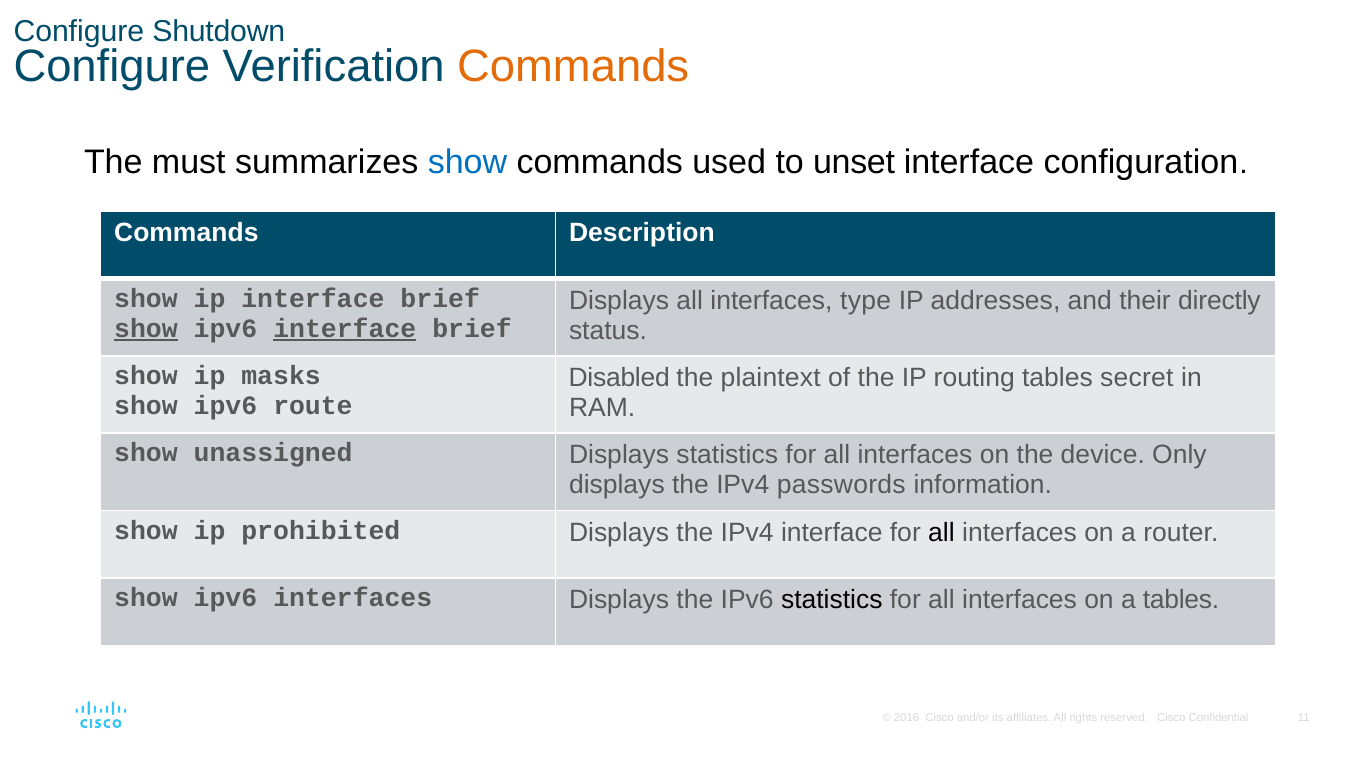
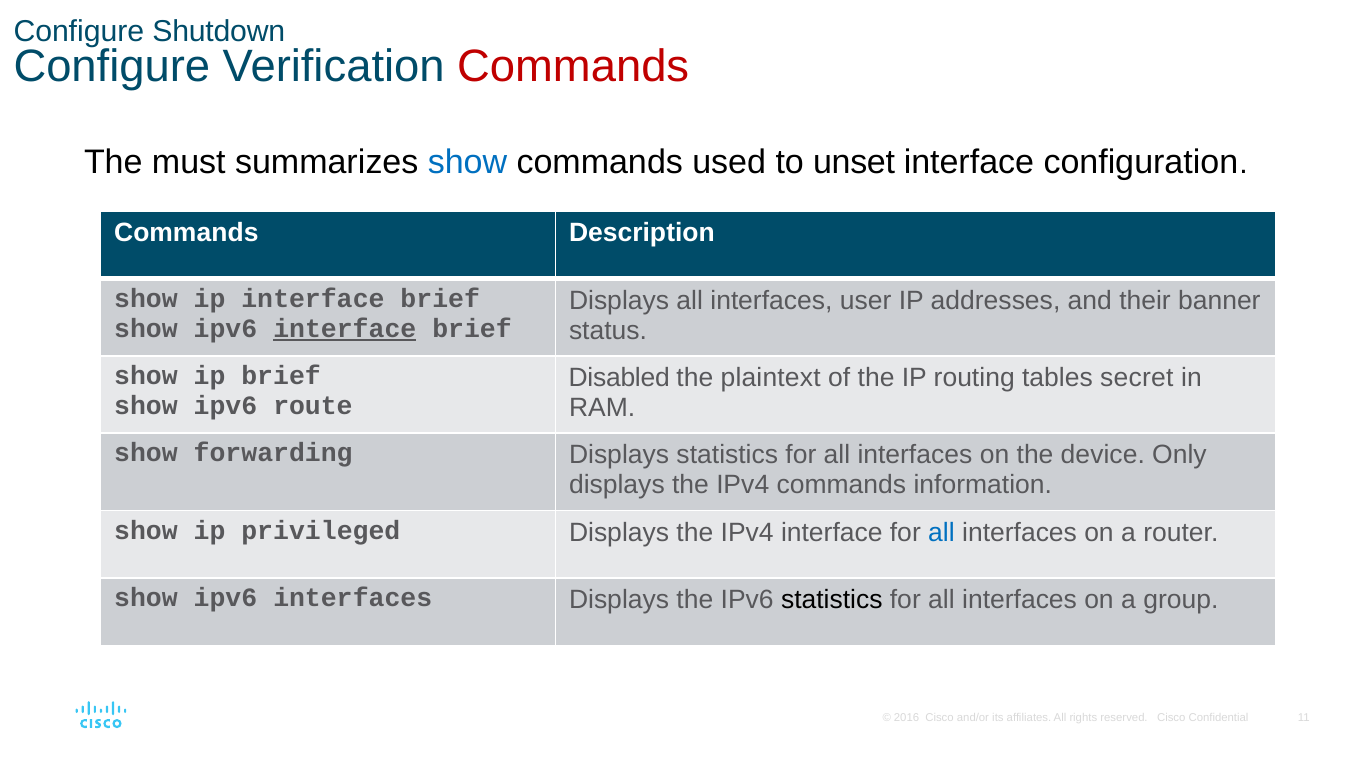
Commands colour: orange -> red (573, 67)
type: type -> user (866, 301)
directly: directly -> banner (1219, 301)
show underline: present -> none (146, 329)
ip masks: masks -> brief (281, 376)
unassigned: unassigned -> forwarding (273, 454)
IPv4 passwords: passwords -> commands (841, 485)
prohibited: prohibited -> privileged (321, 531)
all colour: black -> blue (941, 533)
a tables: tables -> group (1181, 601)
